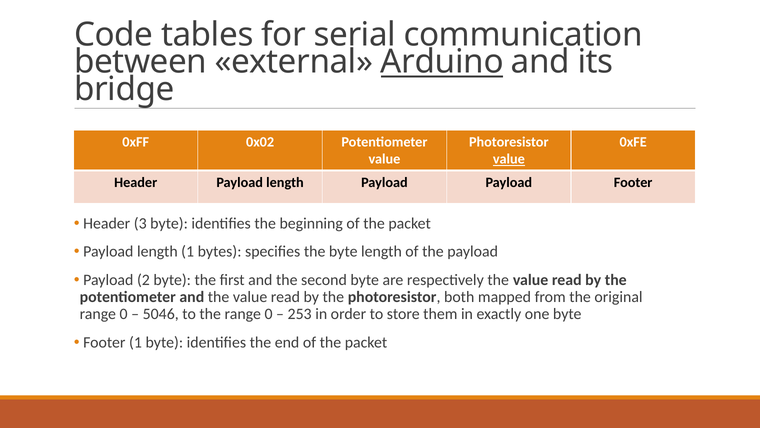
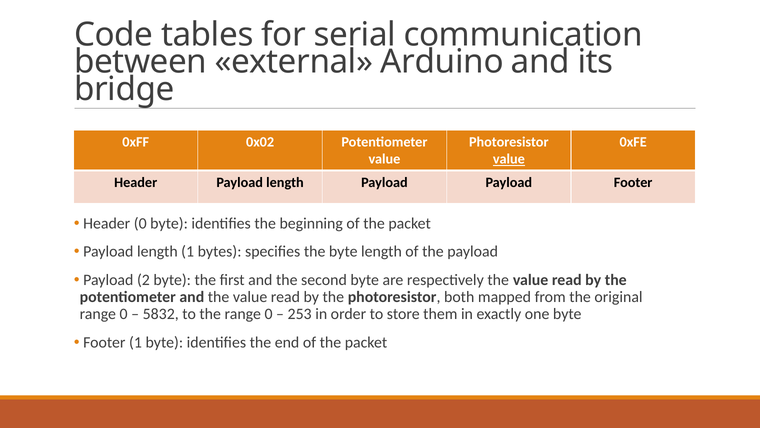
Arduino underline: present -> none (442, 62)
Header 3: 3 -> 0 (140, 223)
5046: 5046 -> 5832 (161, 314)
